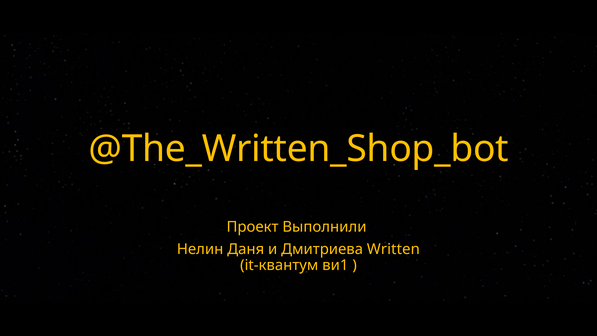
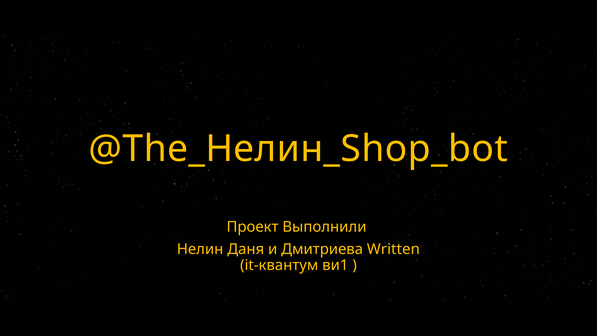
@The_Written_Shop_bot: @The_Written_Shop_bot -> @The_Нелин_Shop_bot (298, 149)
